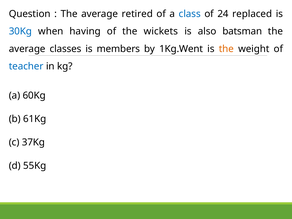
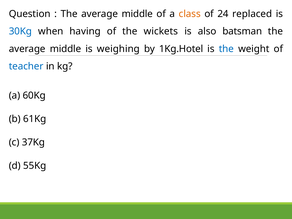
retired: retired -> middle (137, 14)
class colour: blue -> orange (190, 14)
classes: classes -> middle (65, 49)
members: members -> weighing (118, 49)
1Kg.Went: 1Kg.Went -> 1Kg.Hotel (181, 49)
the colour: orange -> blue (226, 49)
